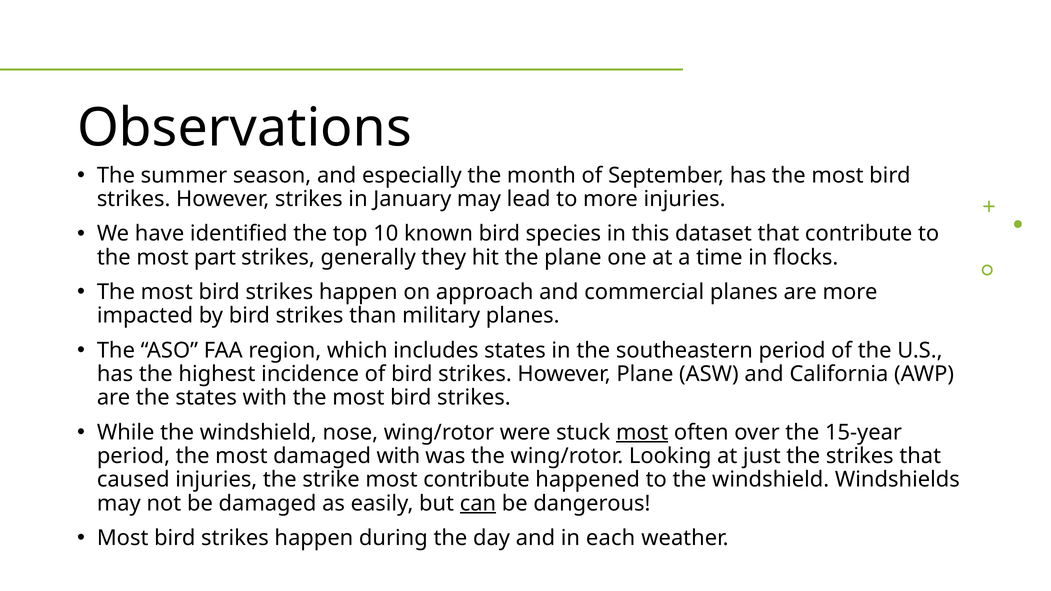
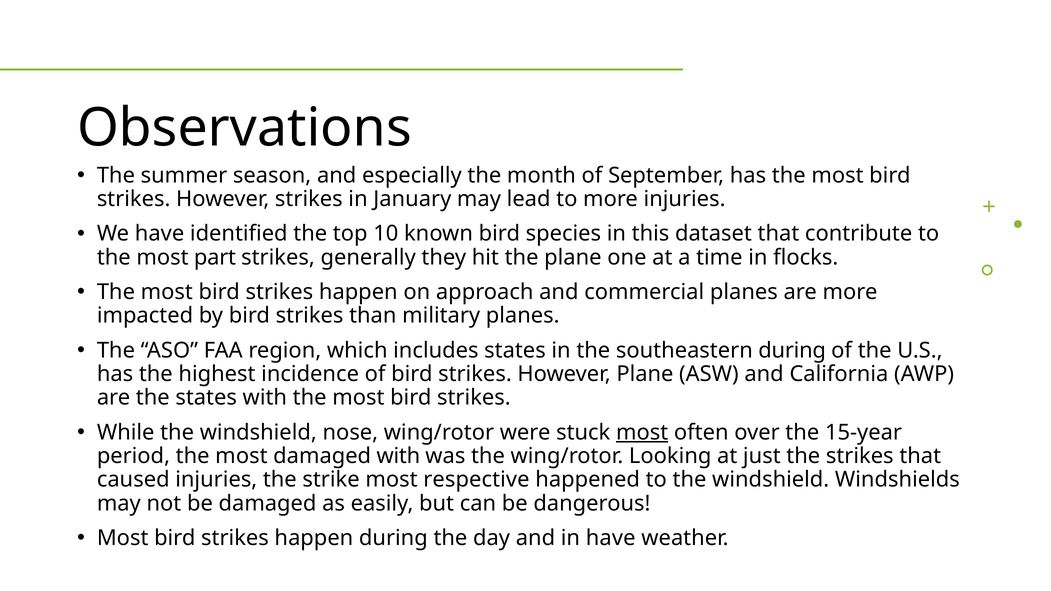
southeastern period: period -> during (792, 350)
most contribute: contribute -> respective (476, 480)
can underline: present -> none (478, 503)
in each: each -> have (611, 538)
